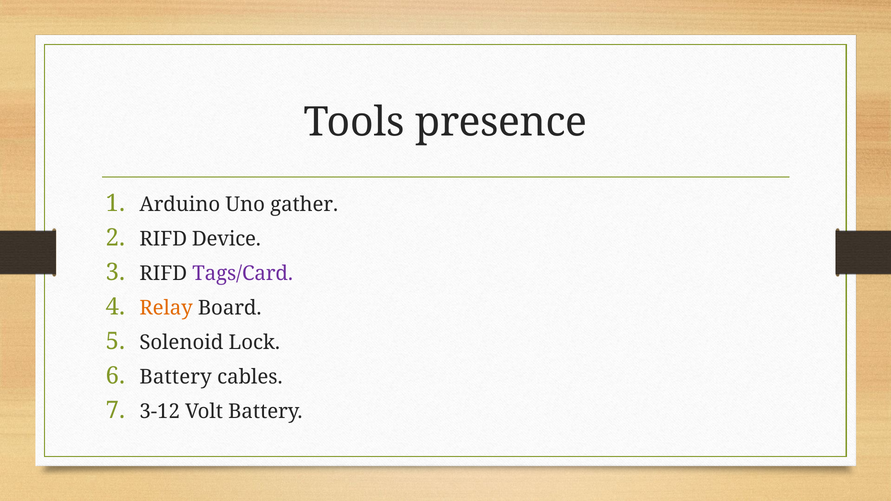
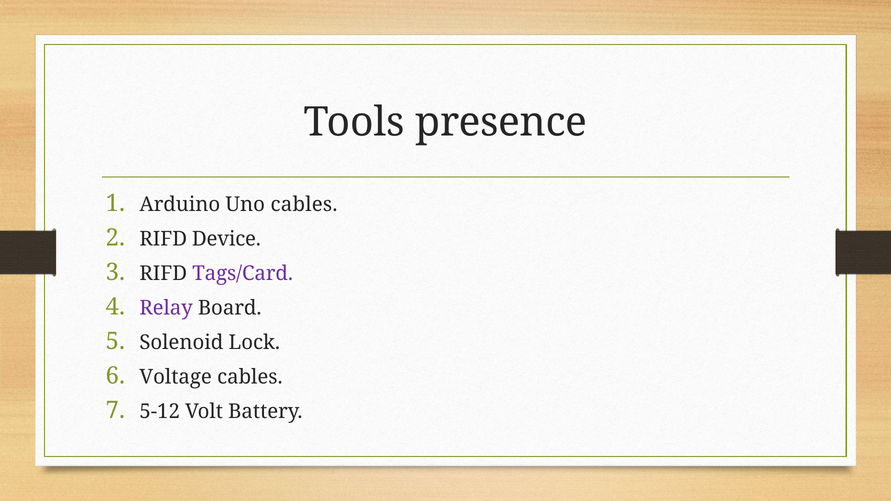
Uno gather: gather -> cables (304, 205)
Relay colour: orange -> purple (166, 308)
Battery: Battery -> Voltage (176, 377)
3-12: 3-12 -> 5-12 (160, 412)
